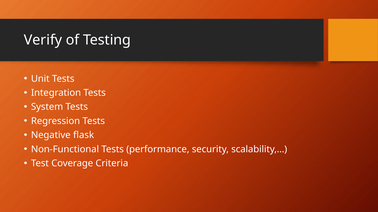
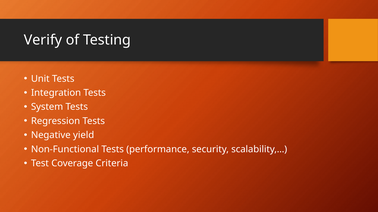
flask: flask -> yield (84, 135)
